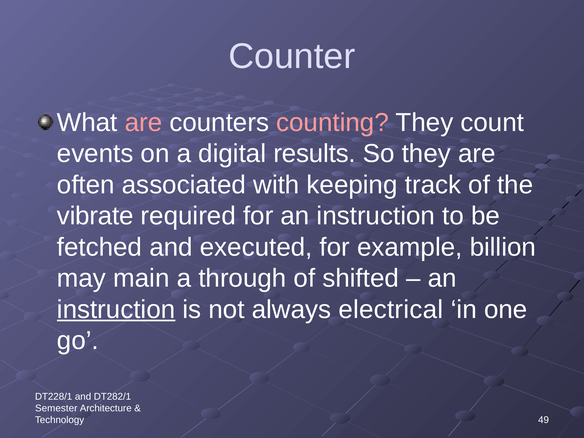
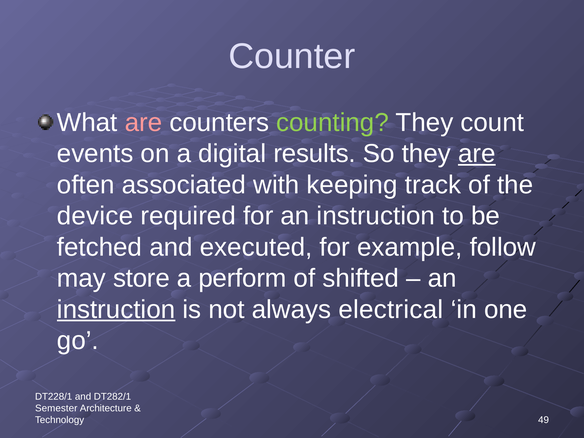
counting colour: pink -> light green (333, 123)
are underline: none -> present (477, 154)
vibrate: vibrate -> device (95, 216)
billion: billion -> follow (503, 247)
main: main -> store (141, 278)
through: through -> perform (242, 278)
